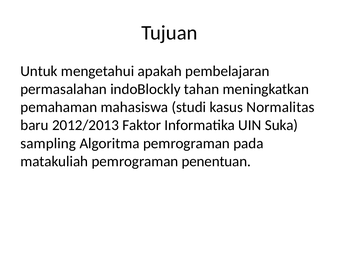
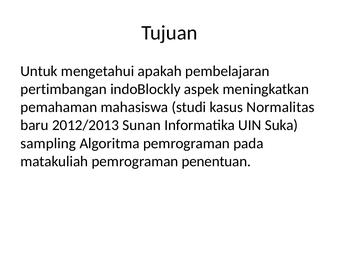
permasalahan: permasalahan -> pertimbangan (64, 89)
tahan: tahan -> aspek (202, 89)
Faktor: Faktor -> Sunan (142, 125)
